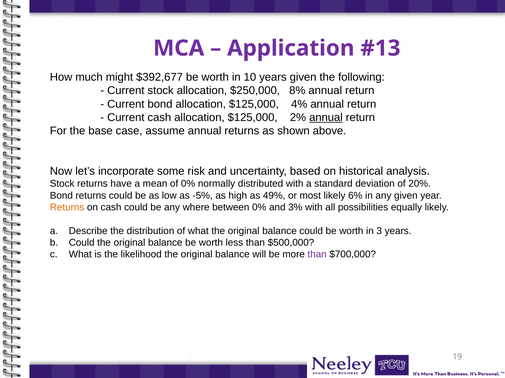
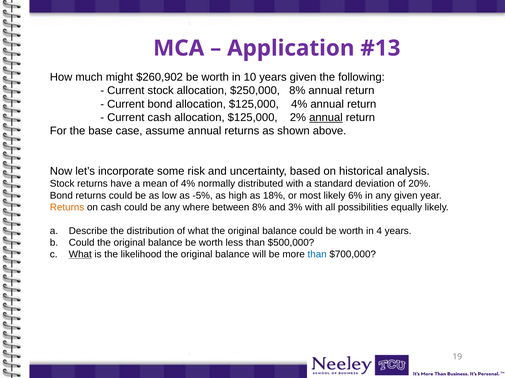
$392,677: $392,677 -> $260,902 (160, 77)
of 0%: 0% -> 4% (188, 184)
49%: 49% -> 18% (274, 196)
between 0%: 0% -> 8% (259, 208)
3: 3 -> 4 (379, 231)
What underline: none -> present (80, 255)
than colour: purple -> blue (317, 255)
